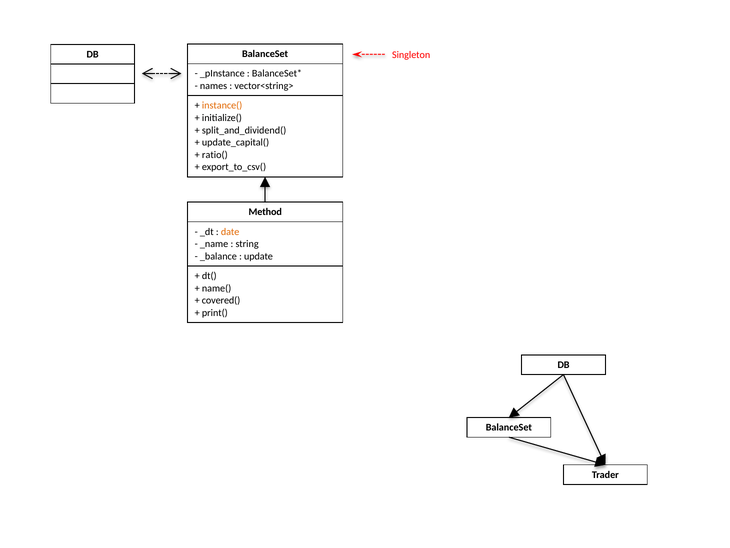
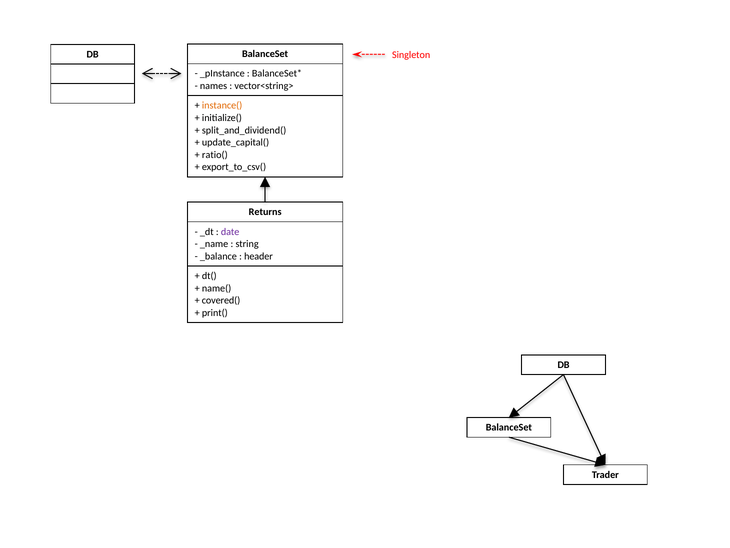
Method: Method -> Returns (265, 212)
date colour: orange -> purple (230, 231)
update: update -> header (258, 256)
